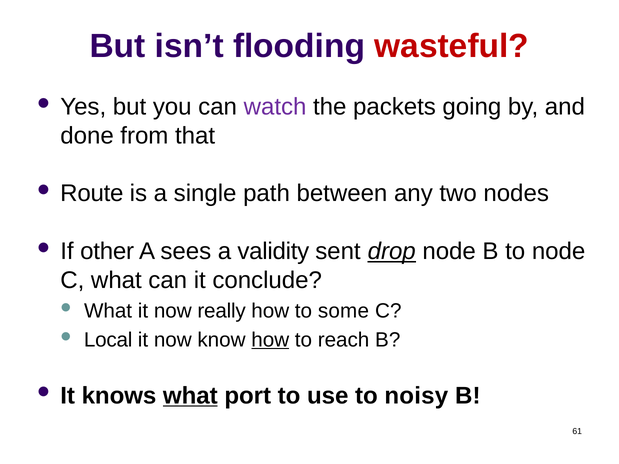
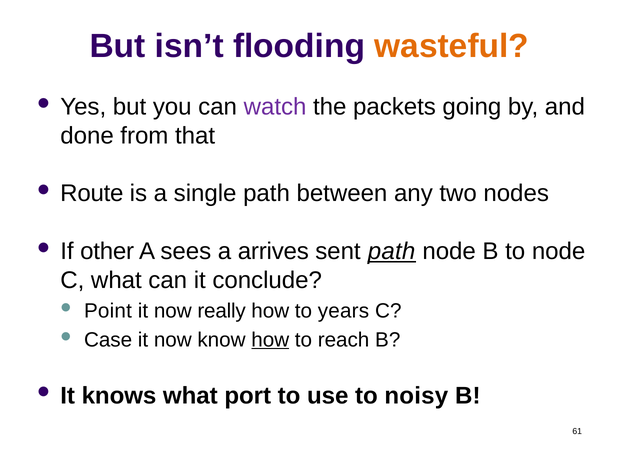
wasteful colour: red -> orange (452, 46)
validity: validity -> arrives (273, 251)
sent drop: drop -> path (392, 251)
What: What -> Point (108, 311)
some: some -> years (343, 311)
Local: Local -> Case (108, 340)
what underline: present -> none (190, 396)
